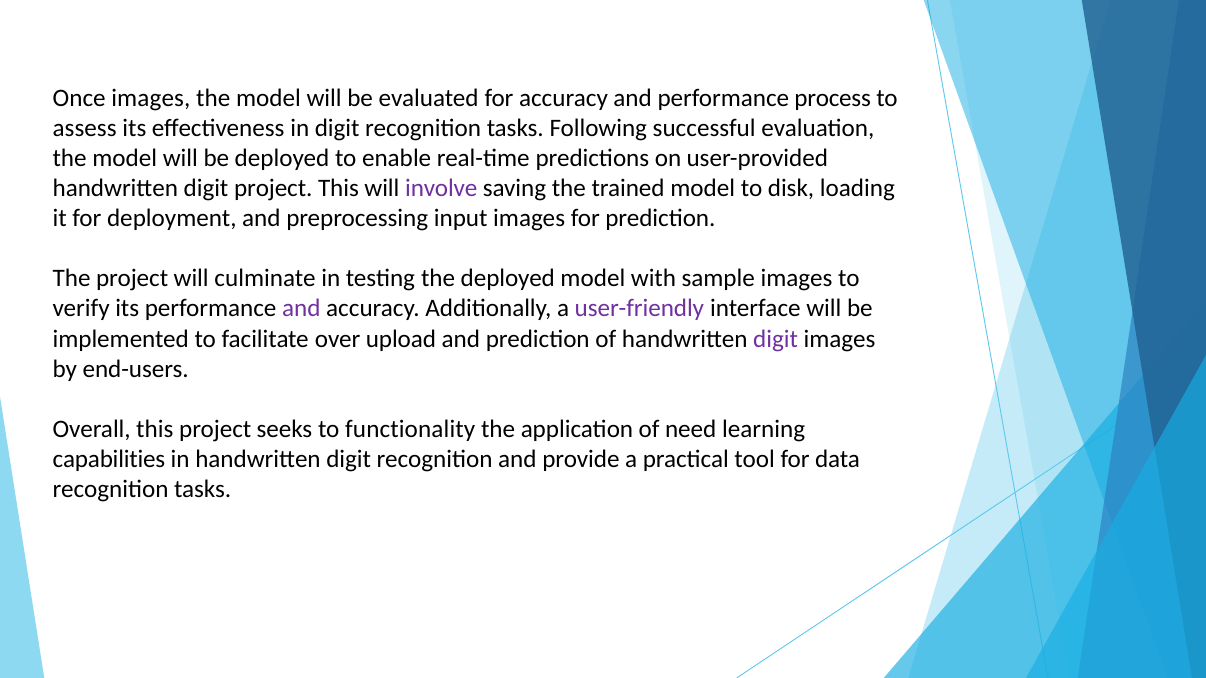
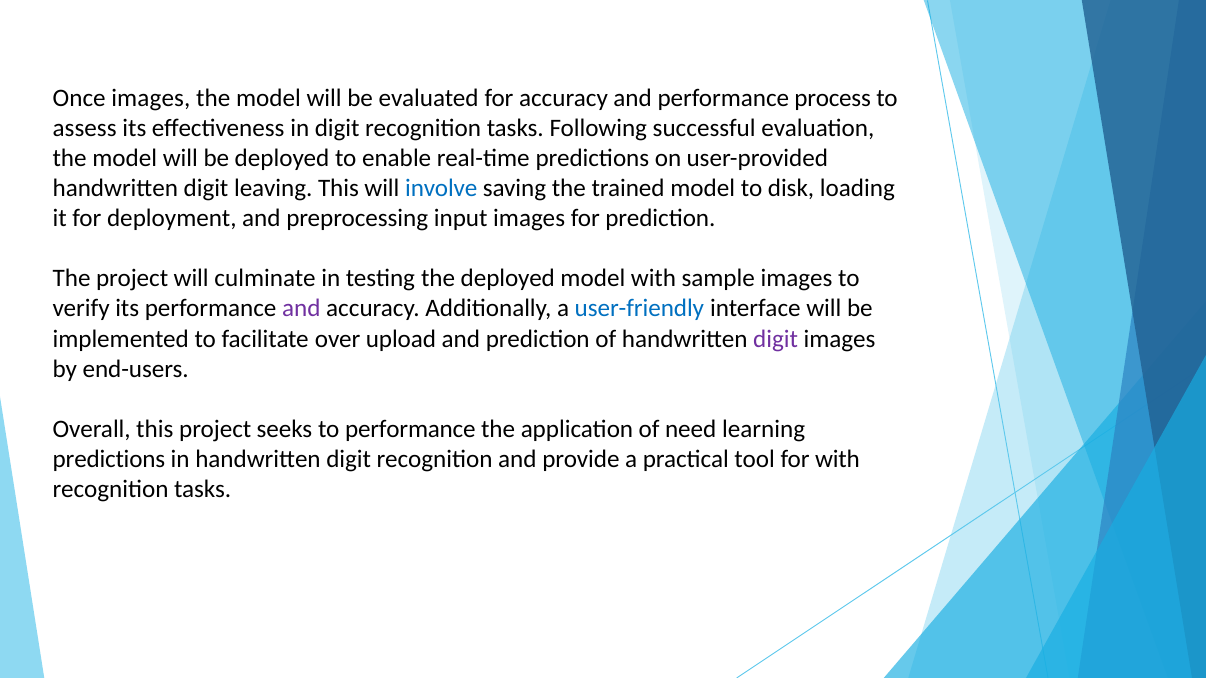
digit project: project -> leaving (273, 189)
involve colour: purple -> blue (441, 189)
user-friendly colour: purple -> blue (639, 309)
to functionality: functionality -> performance (410, 429)
capabilities: capabilities -> predictions (109, 459)
for data: data -> with (838, 459)
